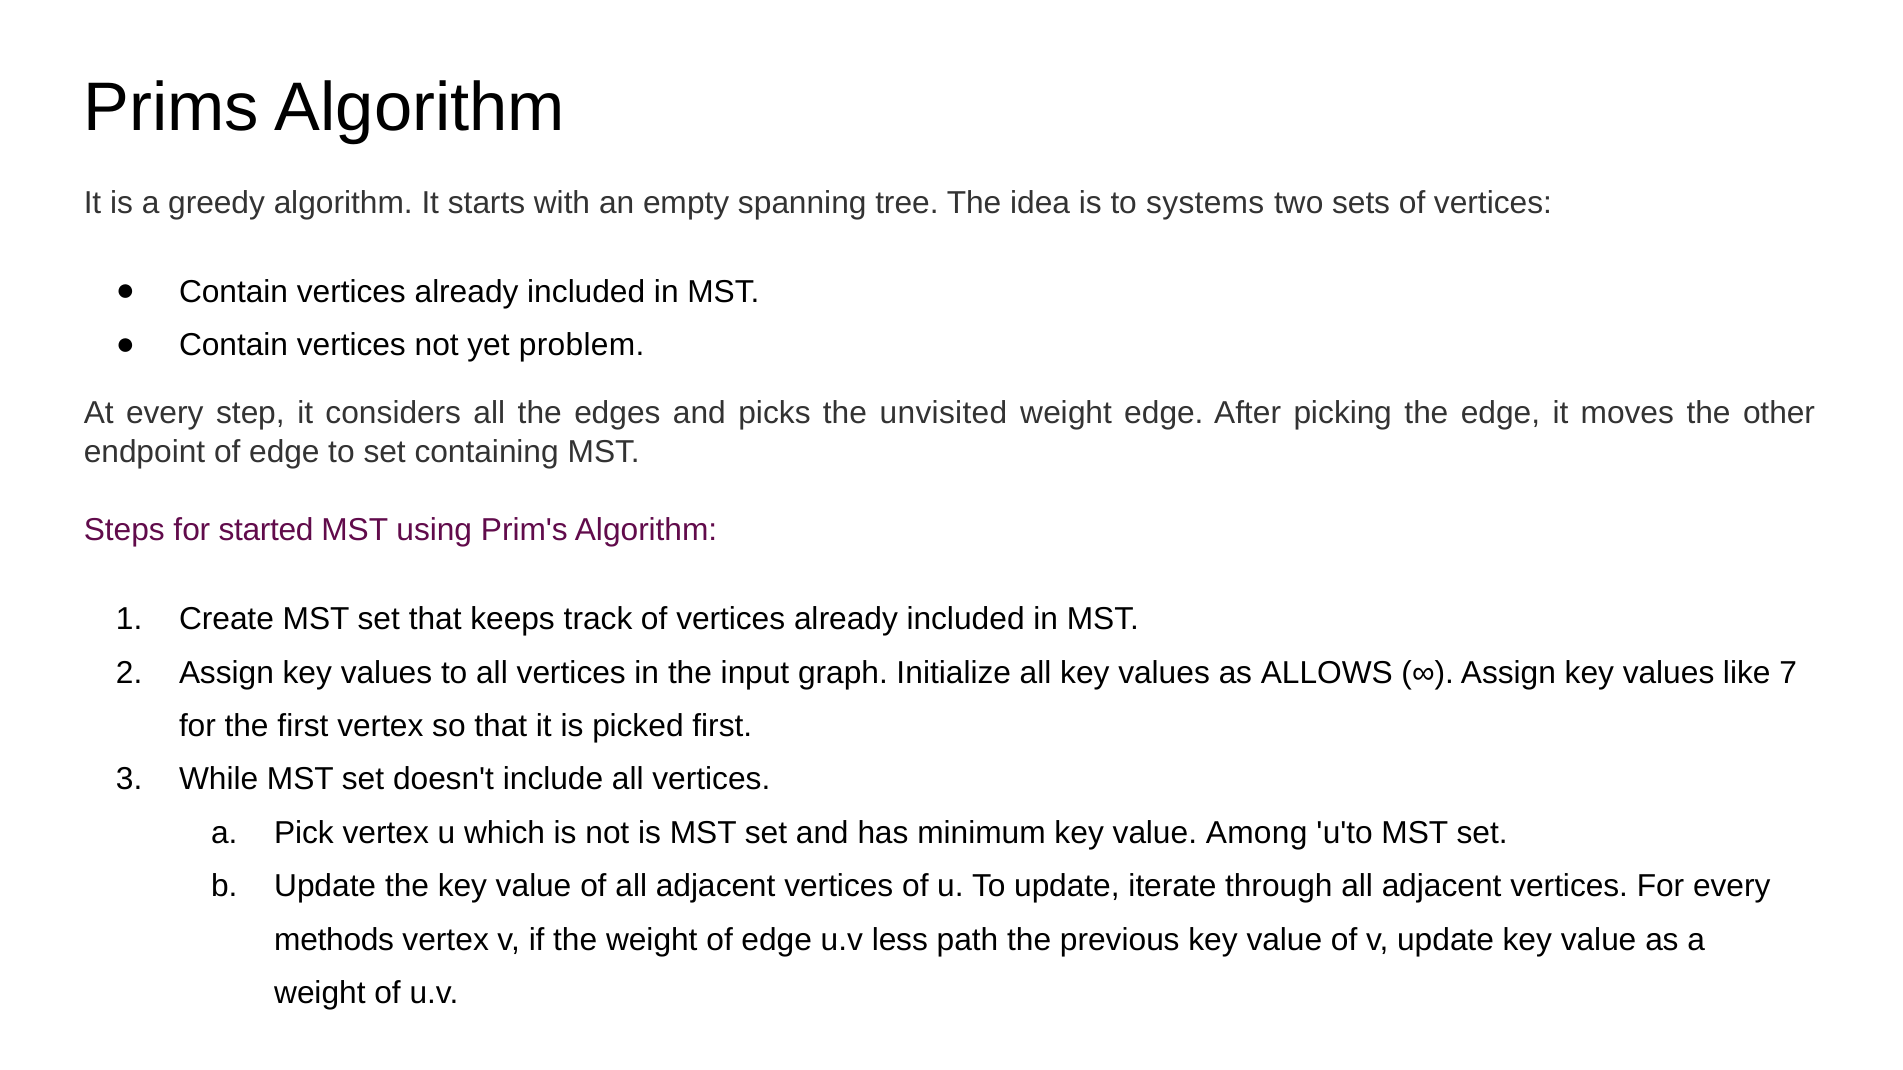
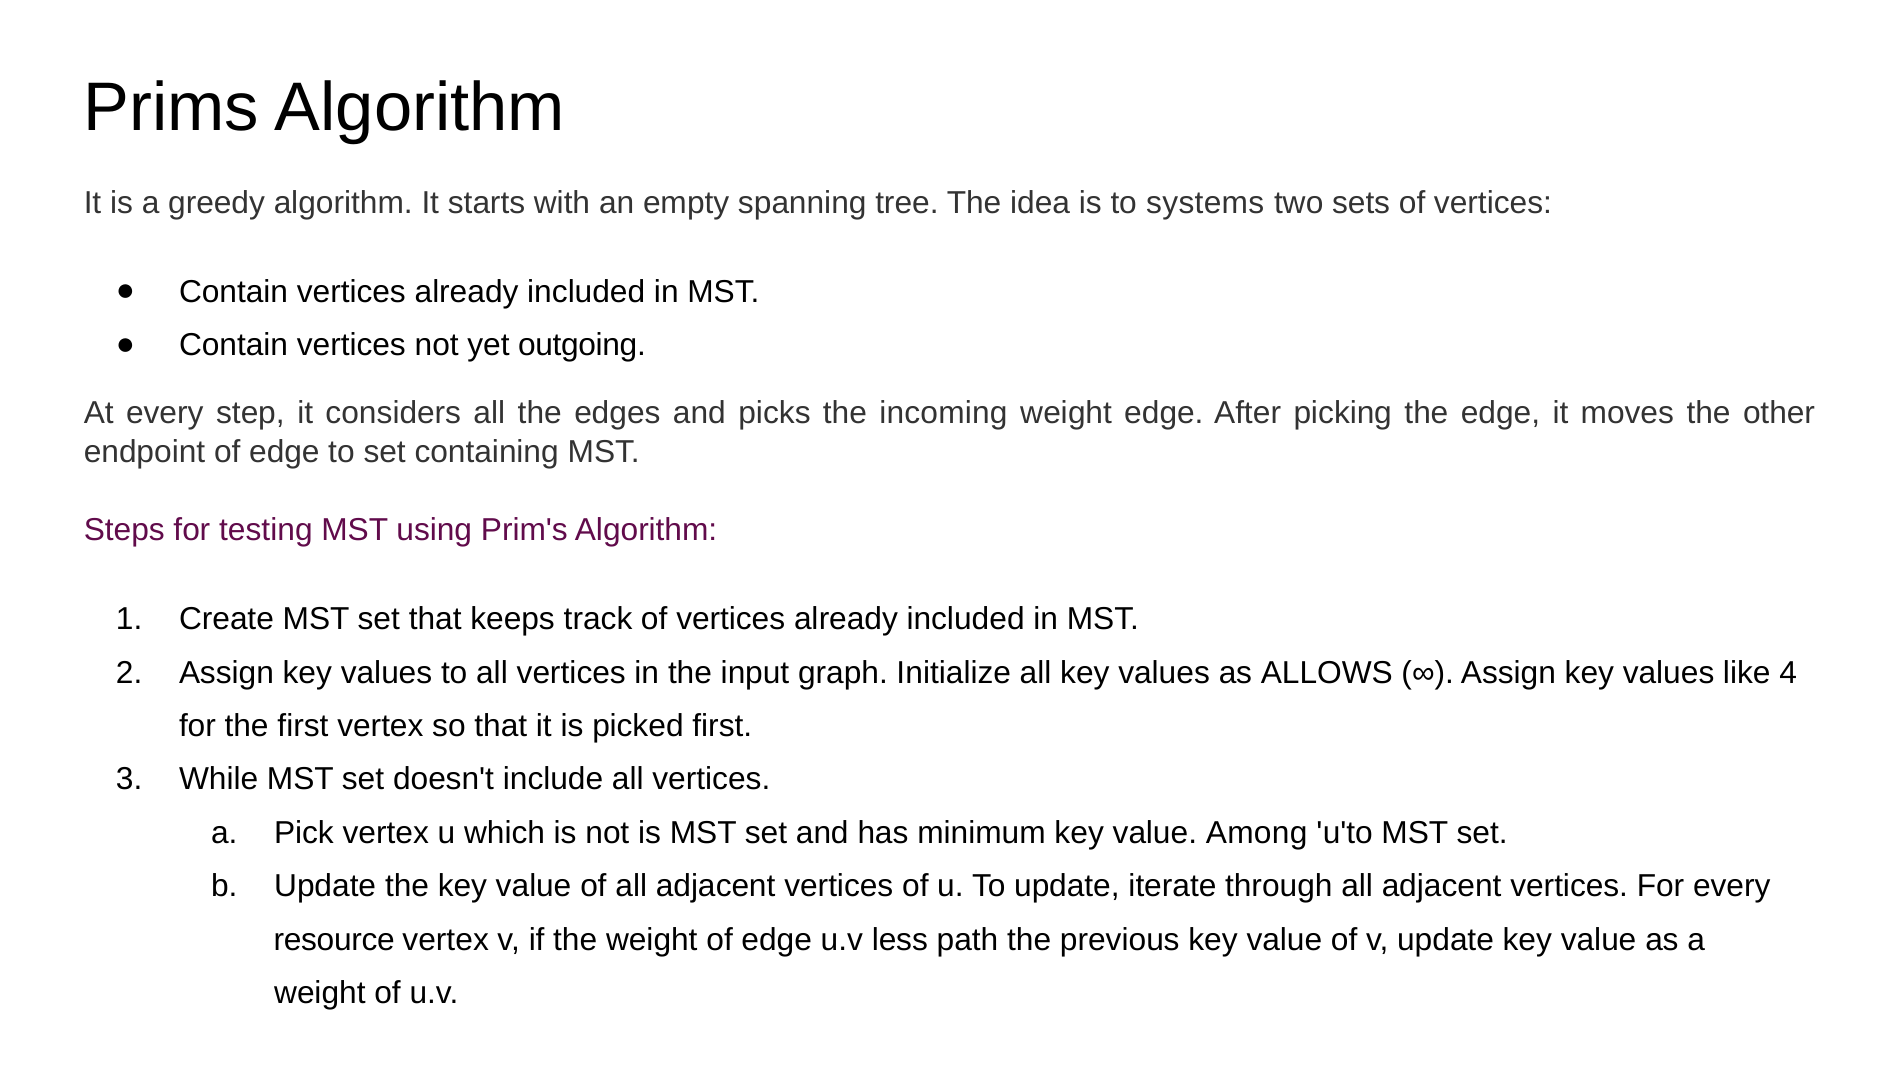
problem: problem -> outgoing (582, 346)
unvisited: unvisited -> incoming (943, 413)
started: started -> testing (266, 530)
7: 7 -> 4 (1788, 673)
methods: methods -> resource (334, 940)
